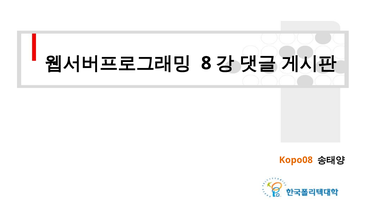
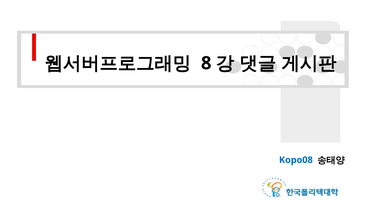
Kopo08 colour: orange -> blue (296, 160)
